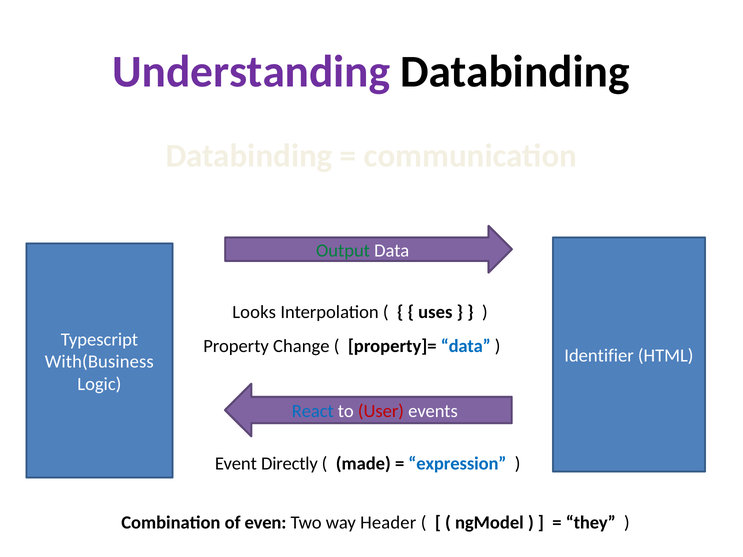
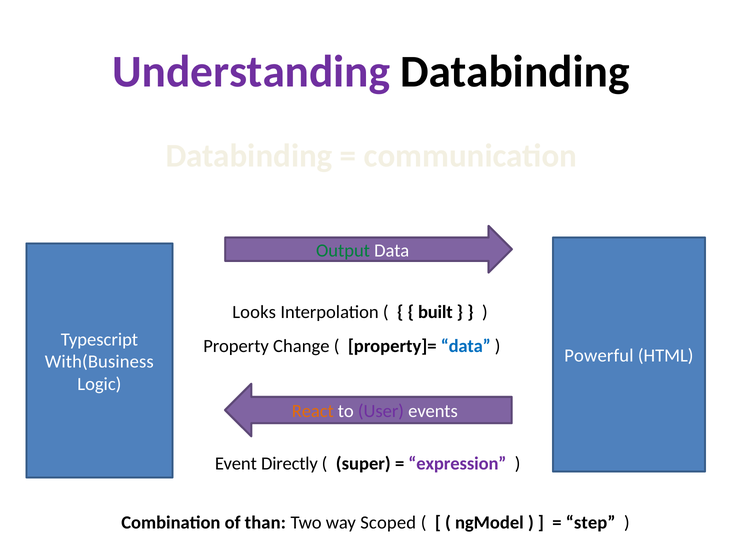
uses: uses -> built (435, 312)
Identifier: Identifier -> Powerful (599, 356)
React colour: blue -> orange (313, 412)
User colour: red -> purple (381, 412)
made: made -> super (363, 464)
expression colour: blue -> purple (457, 464)
even: even -> than (265, 523)
Header: Header -> Scoped (388, 523)
they: they -> step (591, 523)
